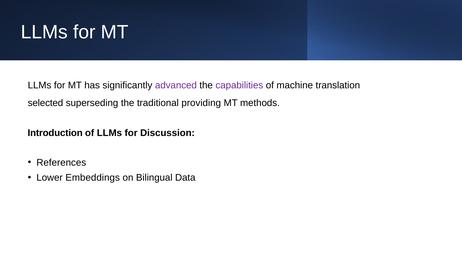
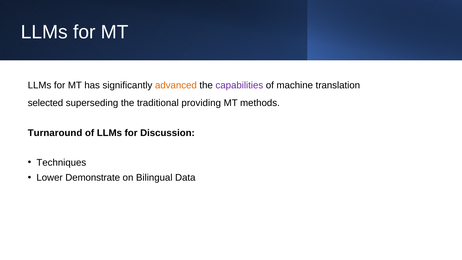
advanced colour: purple -> orange (176, 85)
Introduction: Introduction -> Turnaround (55, 133)
References: References -> Techniques (61, 162)
Embeddings: Embeddings -> Demonstrate (93, 178)
